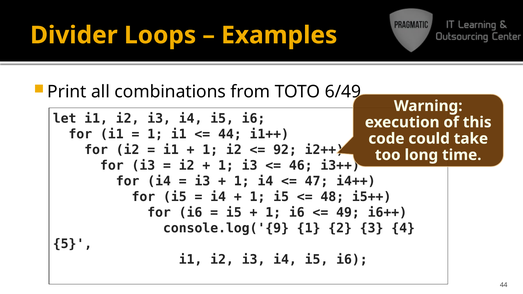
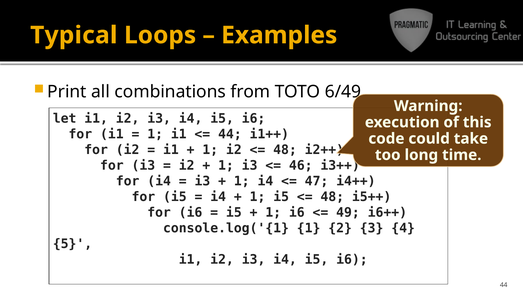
Divider: Divider -> Typical (74, 35)
92: 92 -> 48 (285, 150)
console.log('{9: console.log('{9 -> console.log('{1 (226, 228)
